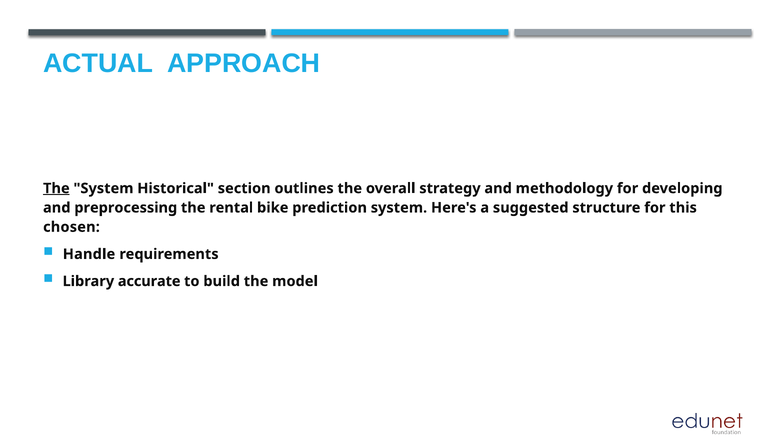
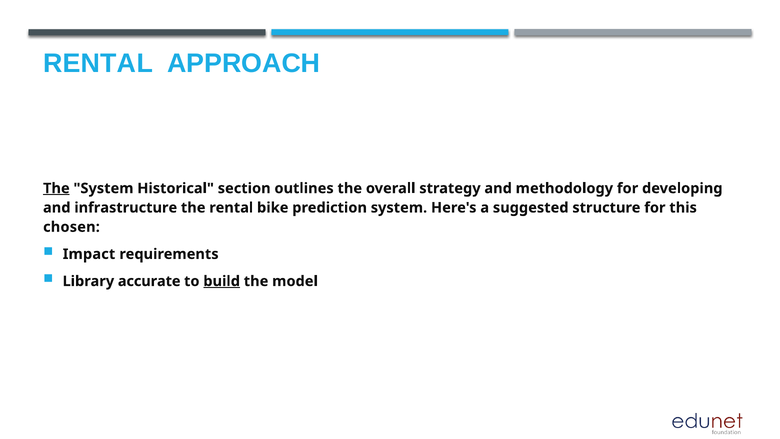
ACTUAL: ACTUAL -> RENTAL (98, 63)
preprocessing: preprocessing -> infrastructure (126, 208)
Handle: Handle -> Impact (89, 254)
build underline: none -> present (222, 281)
